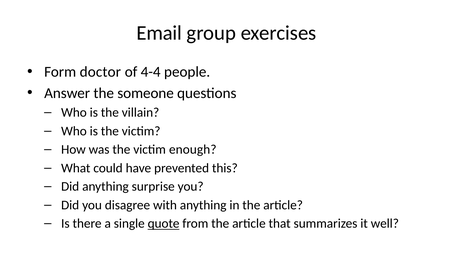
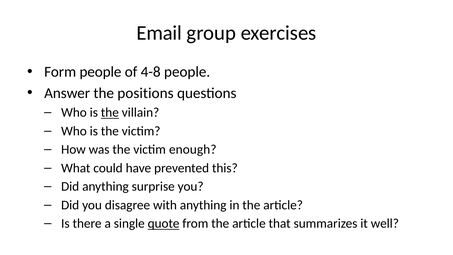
Form doctor: doctor -> people (100, 72)
4-4: 4-4 -> 4-8 (151, 72)
someone: someone -> positions (145, 93)
the underline: none -> present (110, 112)
